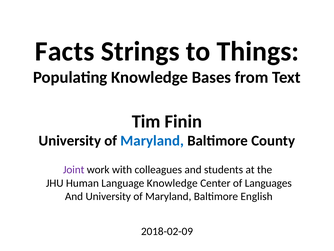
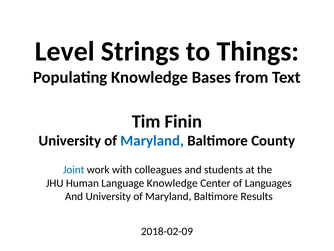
Facts: Facts -> Level (65, 51)
Joint colour: purple -> blue (74, 169)
English: English -> Results (257, 196)
